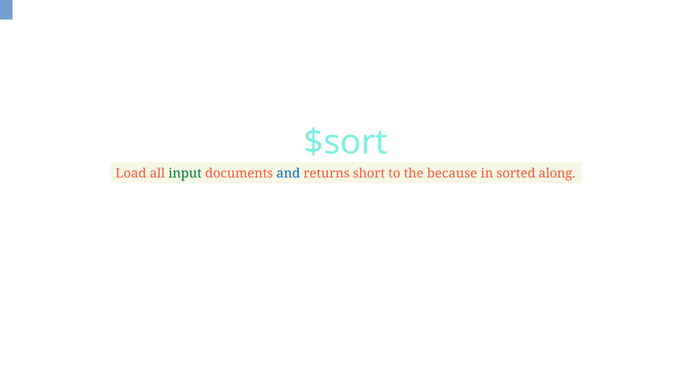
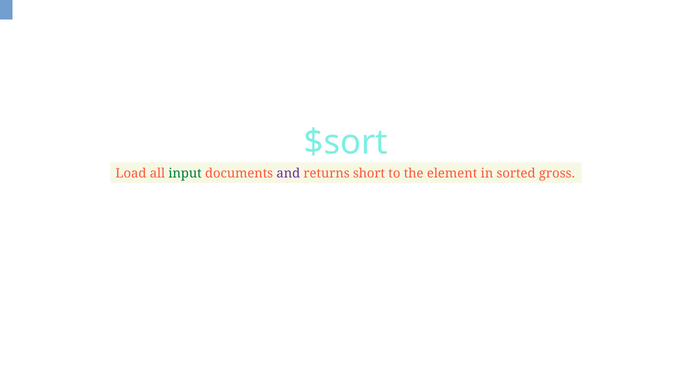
and colour: blue -> purple (288, 174)
because: because -> element (452, 174)
along: along -> gross (557, 174)
